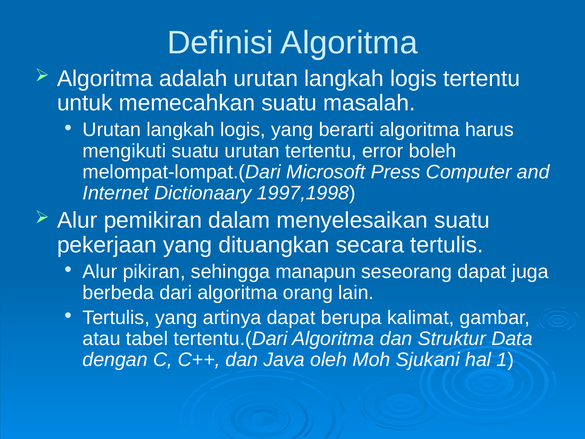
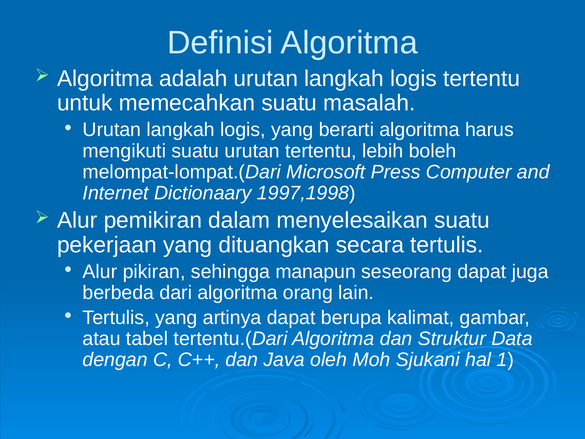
error: error -> lebih (383, 151)
